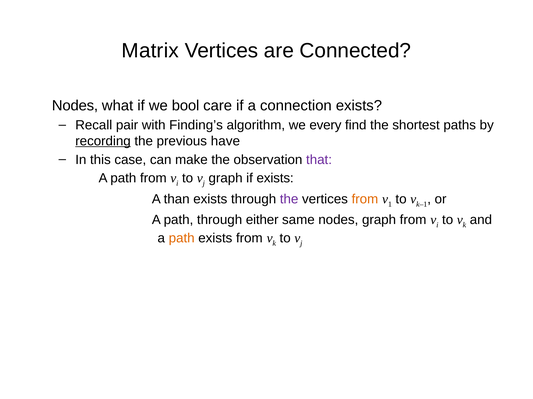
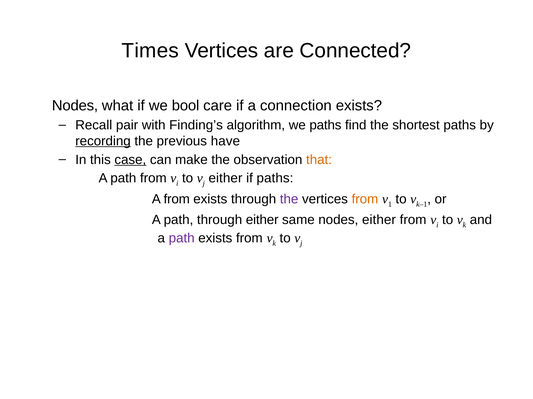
Matrix: Matrix -> Times (150, 51)
we every: every -> paths (325, 125)
case underline: none -> present (130, 160)
that colour: purple -> orange (319, 160)
graph: graph -> either (225, 179)
if exists: exists -> paths (275, 179)
A than: than -> from (177, 199)
nodes graph: graph -> either (379, 220)
path colour: orange -> purple (182, 238)
